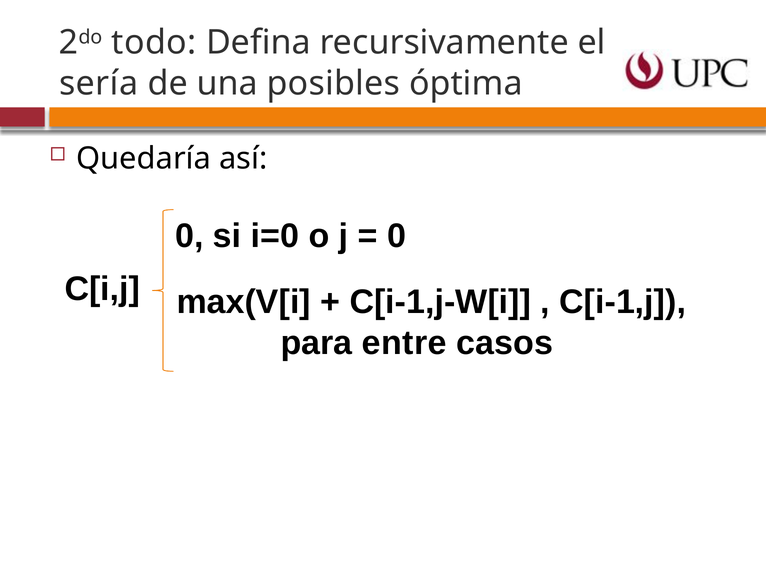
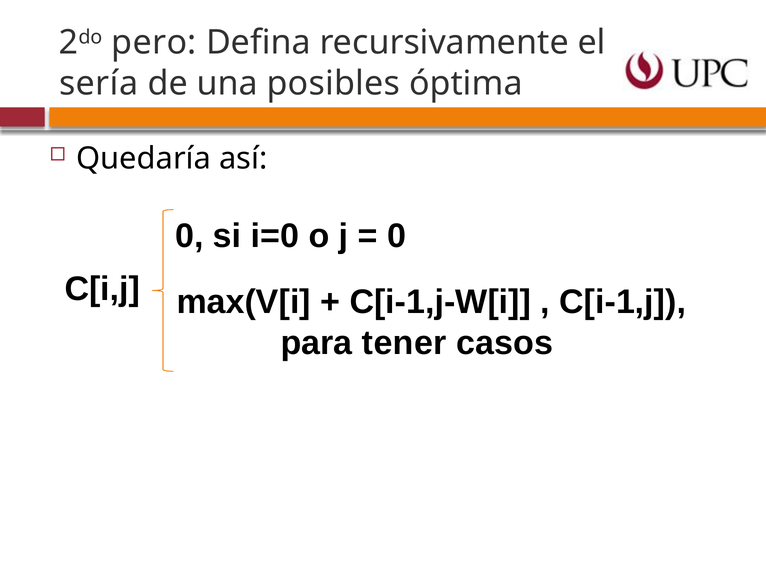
todo: todo -> pero (154, 43)
entre: entre -> tener (404, 343)
